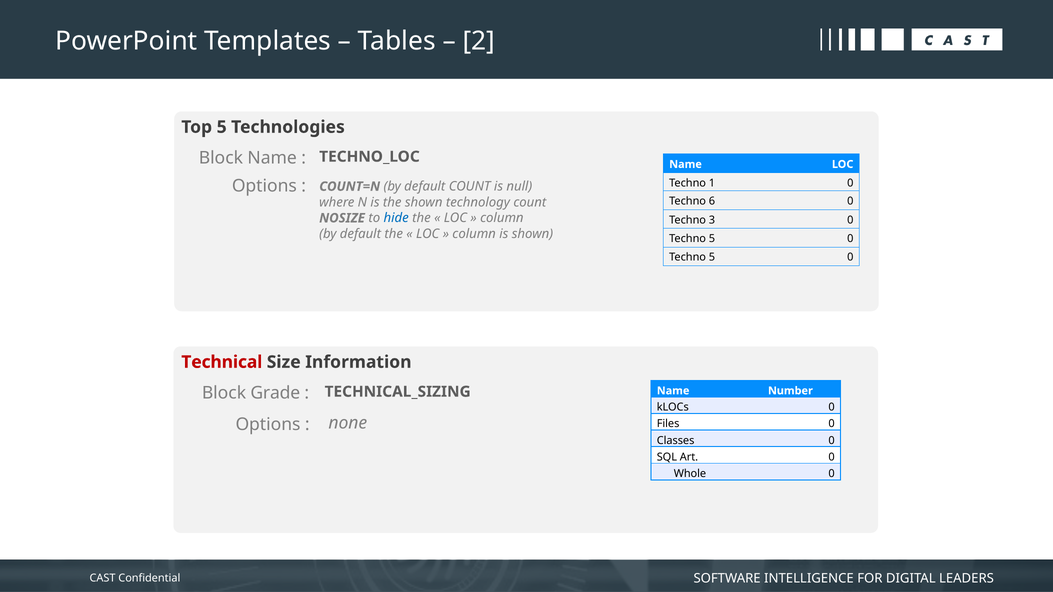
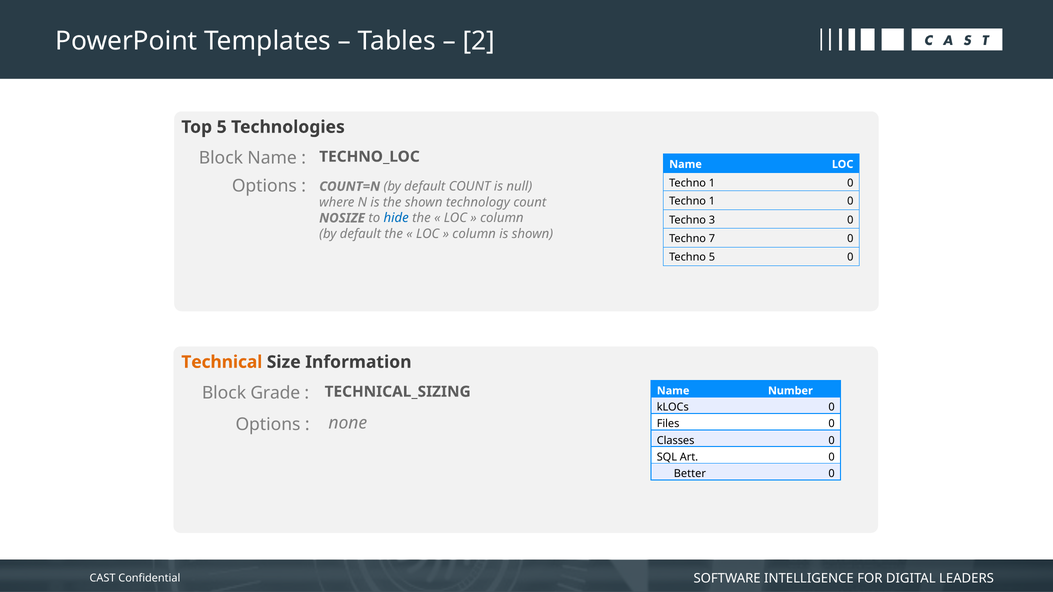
6: 6 -> 1 (712, 201)
5: 5 -> 7 (712, 239)
Technical colour: red -> orange (222, 362)
Whole: Whole -> Better (690, 474)
